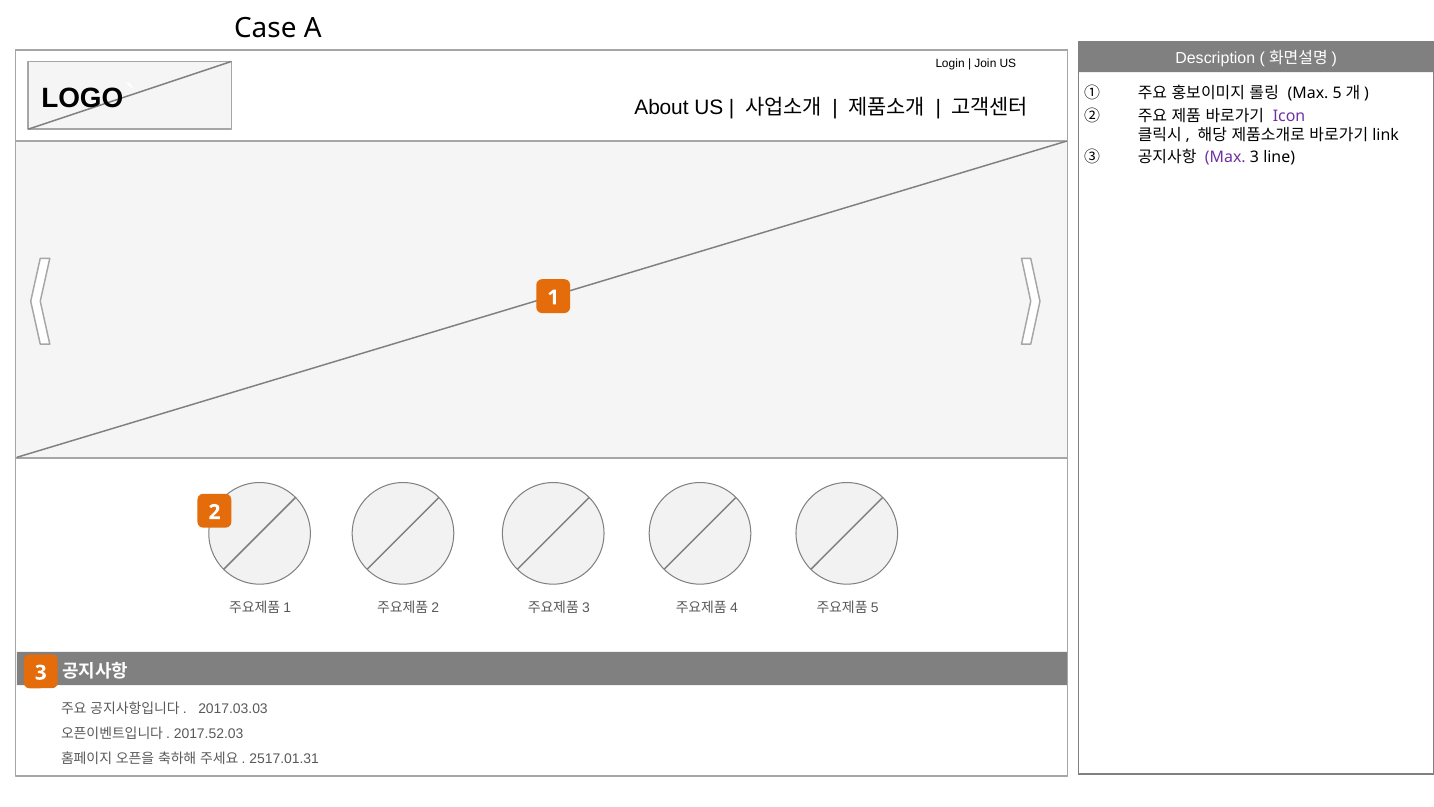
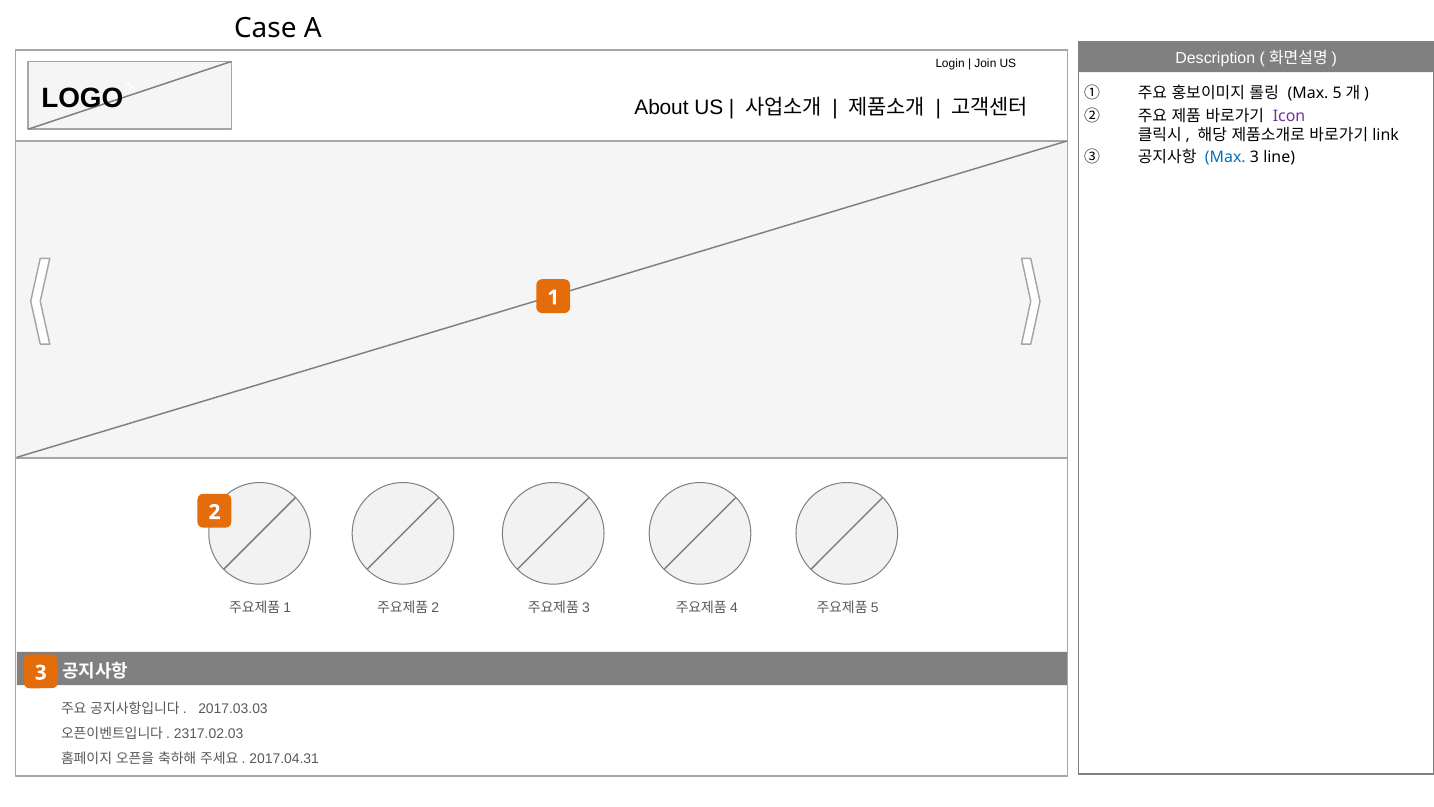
Max colour: purple -> blue (1225, 157)
2017.52.03: 2017.52.03 -> 2317.02.03 (209, 733)
2517.01.31: 2517.01.31 -> 2017.04.31 (284, 758)
